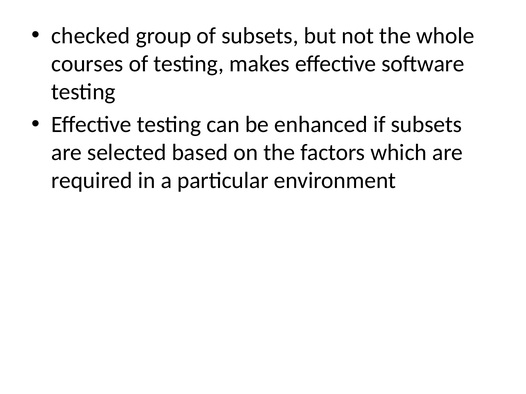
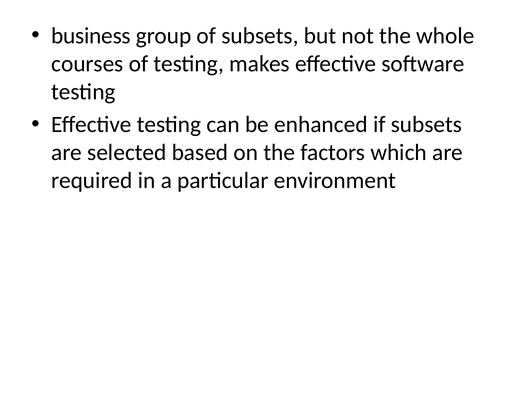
checked: checked -> business (91, 36)
